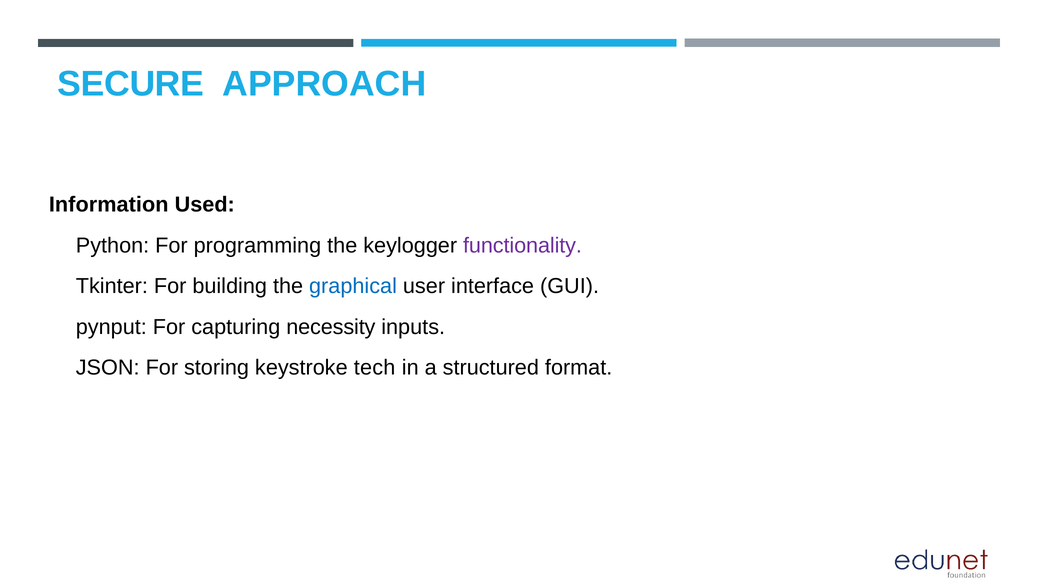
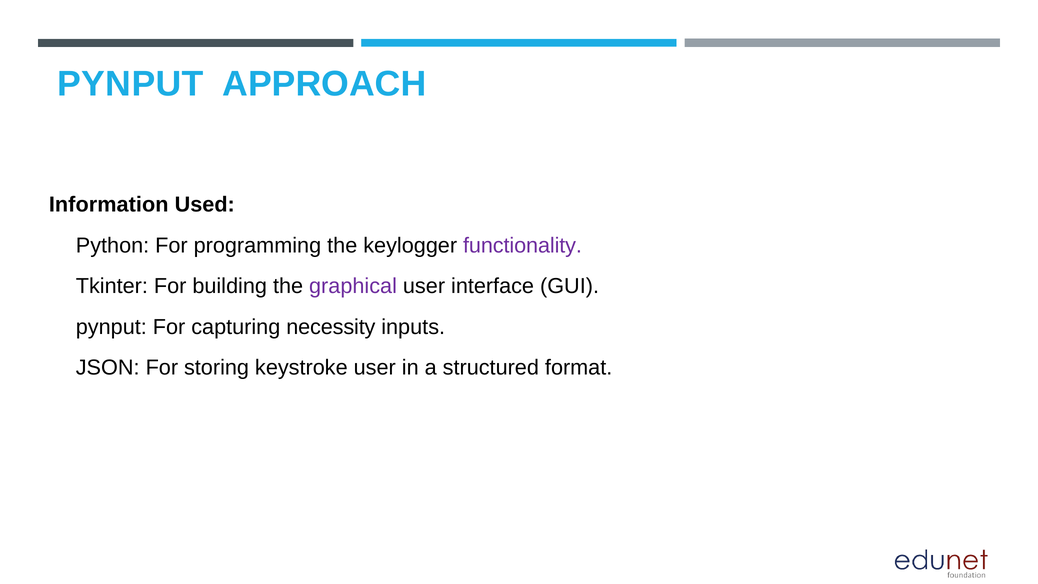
SECURE: SECURE -> PYNPUT (130, 84)
graphical colour: blue -> purple (353, 286)
keystroke tech: tech -> user (375, 368)
